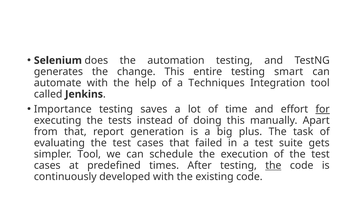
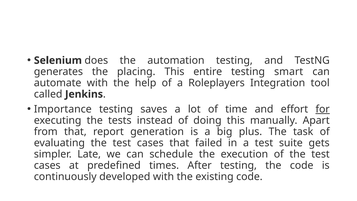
change: change -> placing (136, 72)
Techniques: Techniques -> Roleplayers (217, 83)
simpler Tool: Tool -> Late (89, 154)
the underline: present -> none (273, 165)
